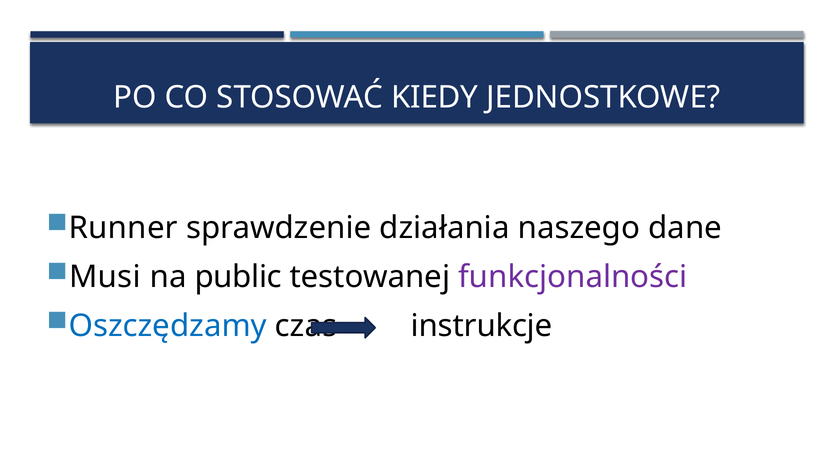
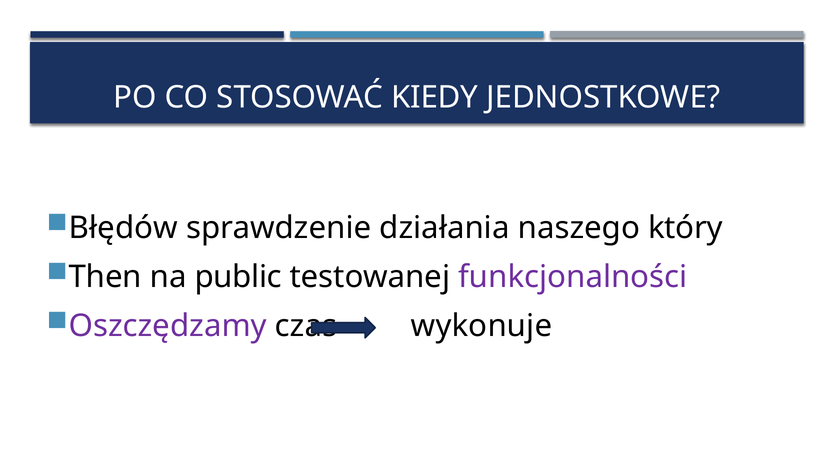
Runner: Runner -> Błędów (123, 228)
dane: dane -> który (685, 228)
Musi: Musi -> Then (105, 277)
Oszczędzamy colour: blue -> purple (168, 326)
instrukcje: instrukcje -> wykonuje (482, 326)
